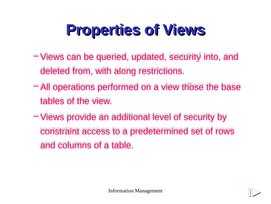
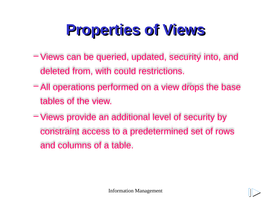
along: along -> could (125, 71)
those: those -> drops (193, 87)
